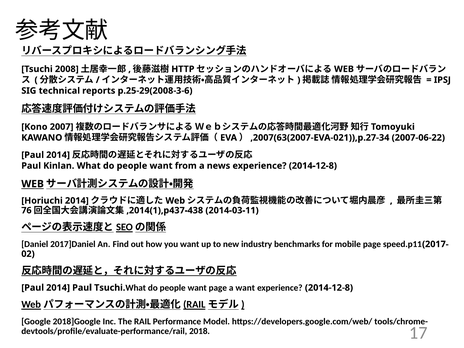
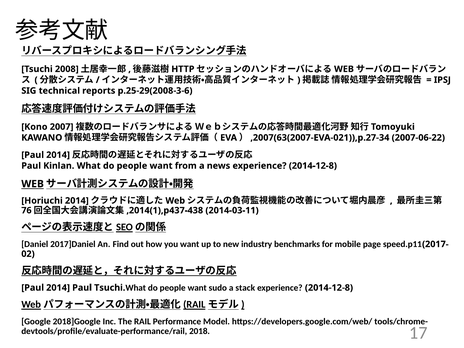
want page: page -> sudo (218, 288)
a want: want -> stack (245, 288)
